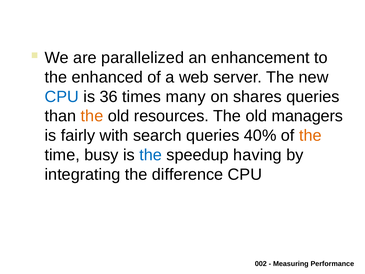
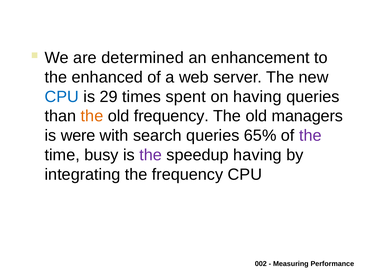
parallelized: parallelized -> determined (143, 58)
36: 36 -> 29 (109, 97)
many: many -> spent (186, 97)
on shares: shares -> having (257, 97)
old resources: resources -> frequency (171, 116)
fairly: fairly -> were (78, 136)
40%: 40% -> 65% (260, 136)
the colour: orange -> purple (310, 136)
the colour: blue -> purple (151, 155)
the difference: difference -> frequency (188, 174)
